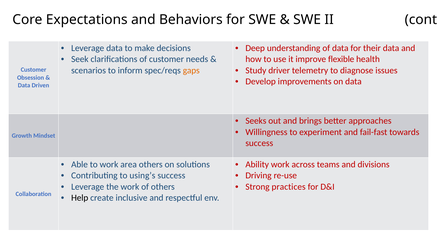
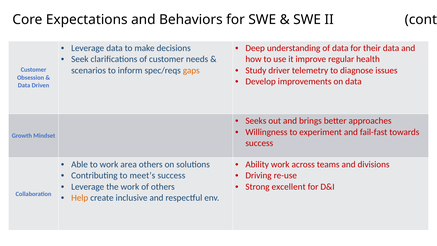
flexible: flexible -> regular (341, 59)
using’s: using’s -> meet’s (142, 175)
practices: practices -> excellent (289, 187)
Help colour: black -> orange (80, 198)
